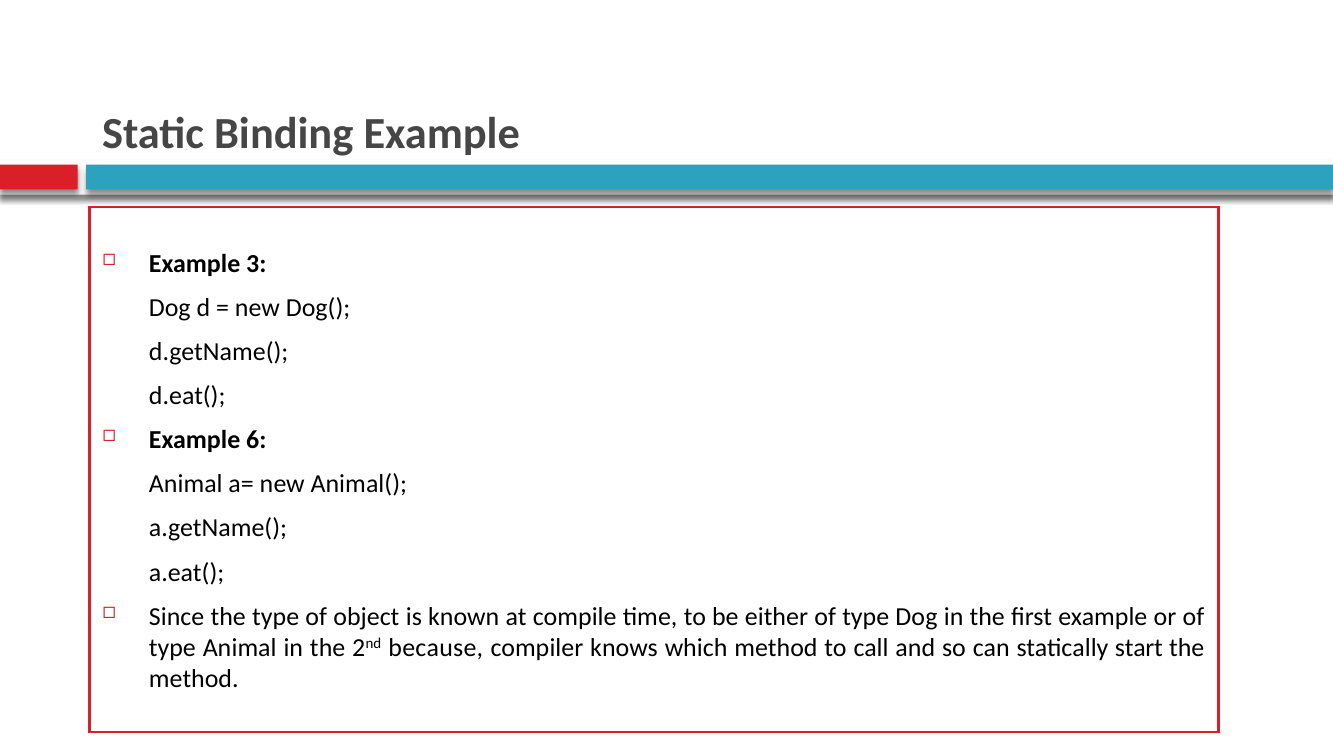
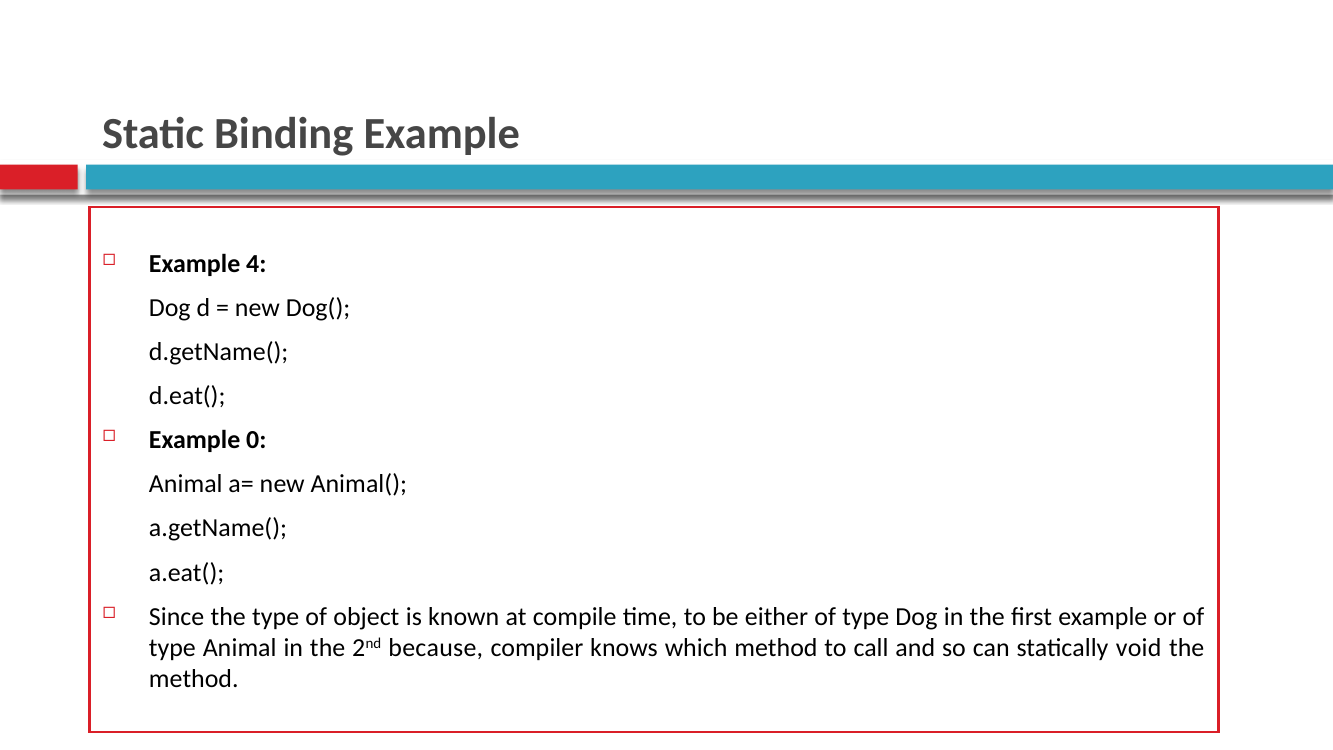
3: 3 -> 4 (256, 263)
6: 6 -> 0 (256, 440)
start: start -> void (1139, 648)
